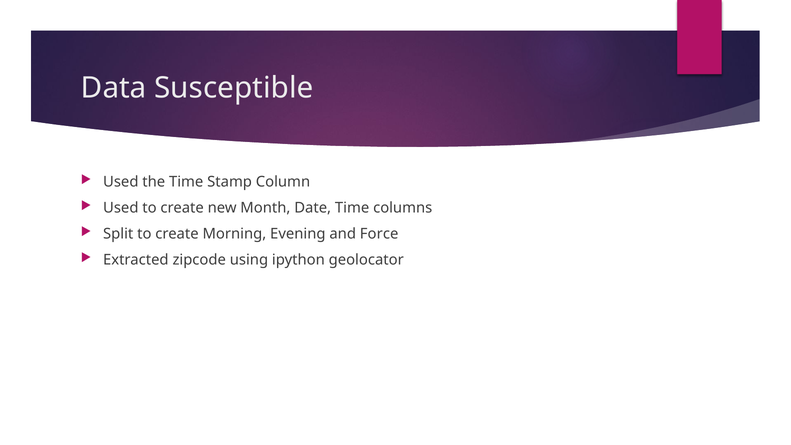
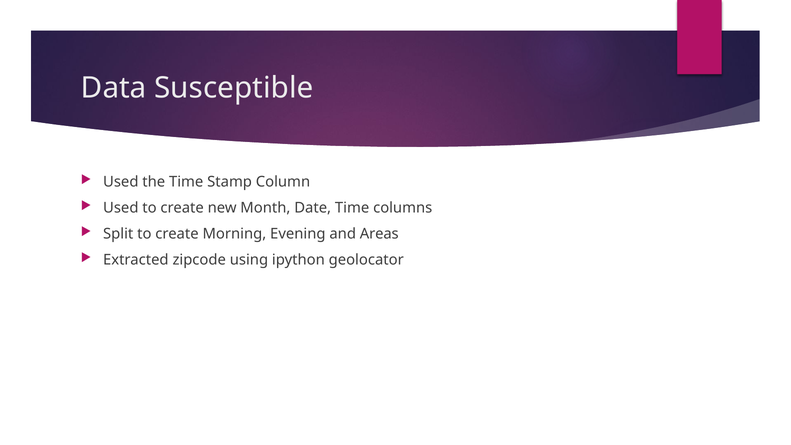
Force: Force -> Areas (379, 234)
